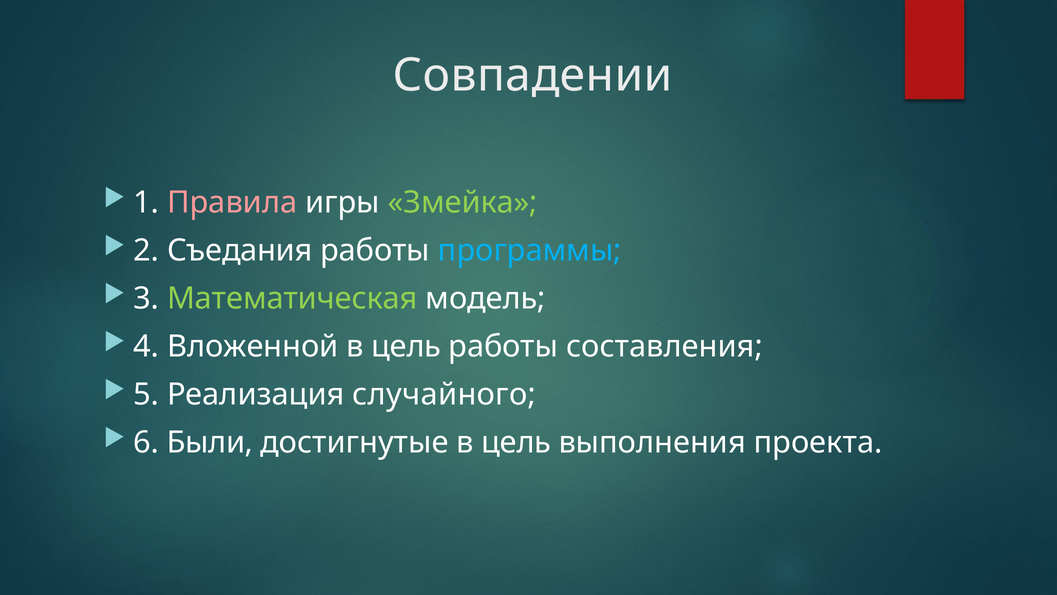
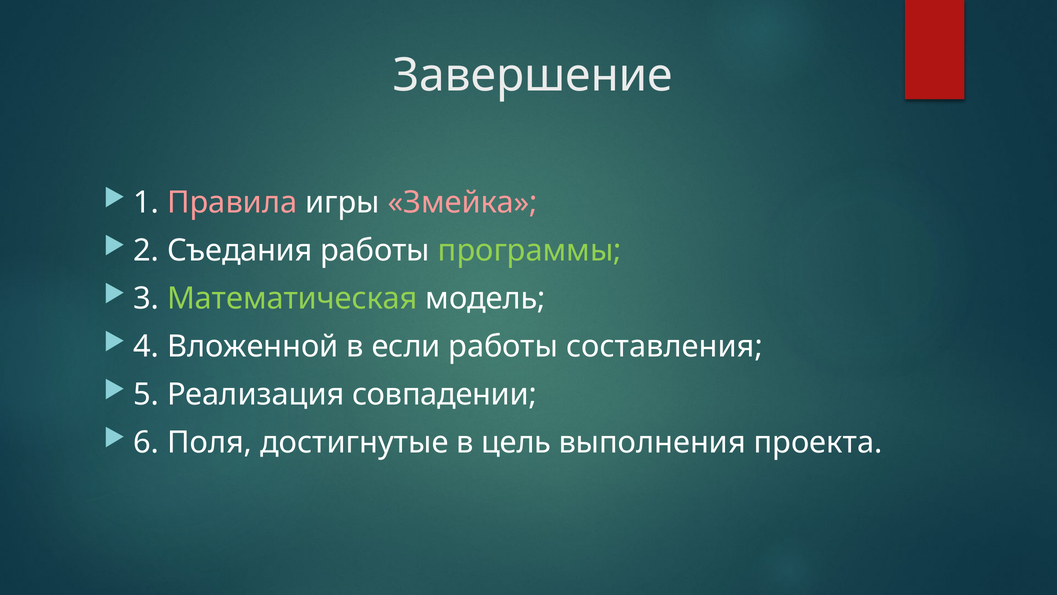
Совпадении: Совпадении -> Завершение (533, 76)
Змейка colour: light green -> pink (463, 203)
программы colour: light blue -> light green (530, 250)
цель: цель -> если (406, 346)
случайного: случайного -> совпадении (444, 394)
Были: Были -> Поля (210, 442)
